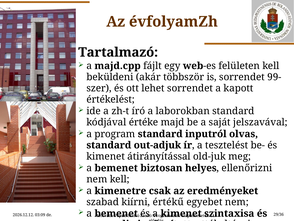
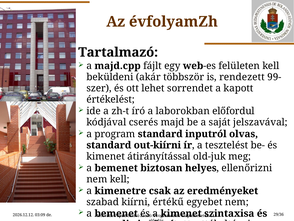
is sorrendet: sorrendet -> rendezett (242, 77)
laborokban standard: standard -> előfordul (233, 111)
értéke: értéke -> cserés (143, 122)
out-adjuk: out-adjuk -> out-kiírni (157, 145)
